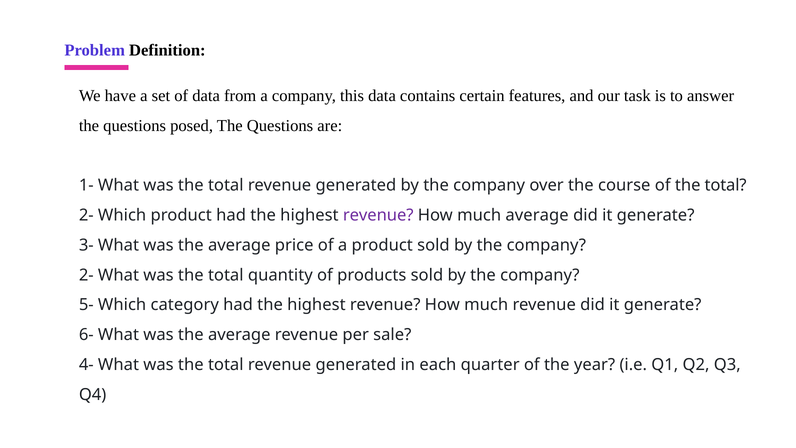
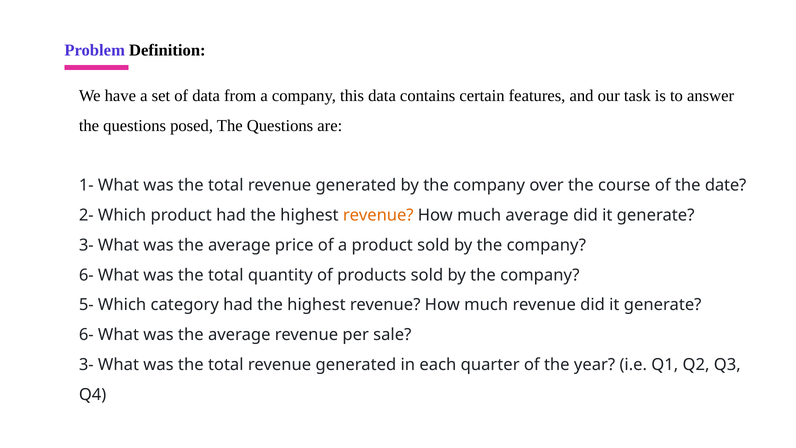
of the total: total -> date (726, 185)
revenue colour: purple -> orange (378, 215)
2-: 2- -> 6- (86, 275)
4-: 4- -> 3- (86, 364)
